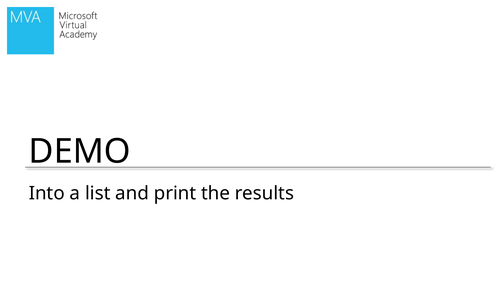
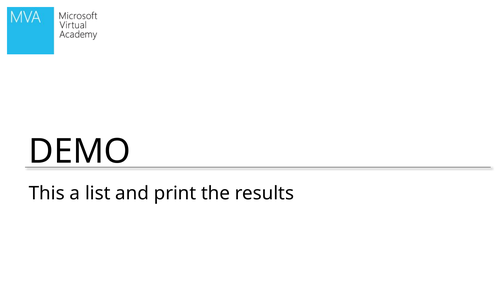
Into: Into -> This (47, 193)
